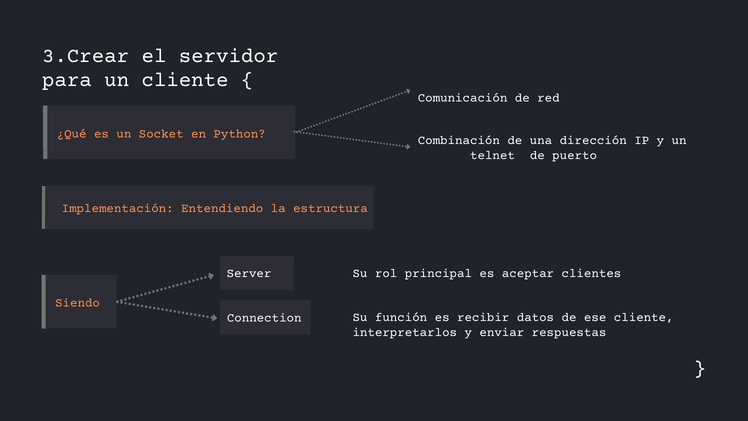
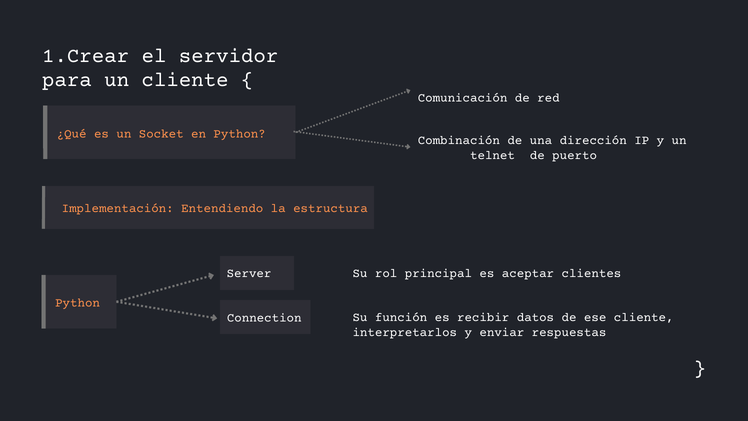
3.Crear: 3.Crear -> 1.Crear (86, 56)
Siendo: Siendo -> Python (78, 303)
